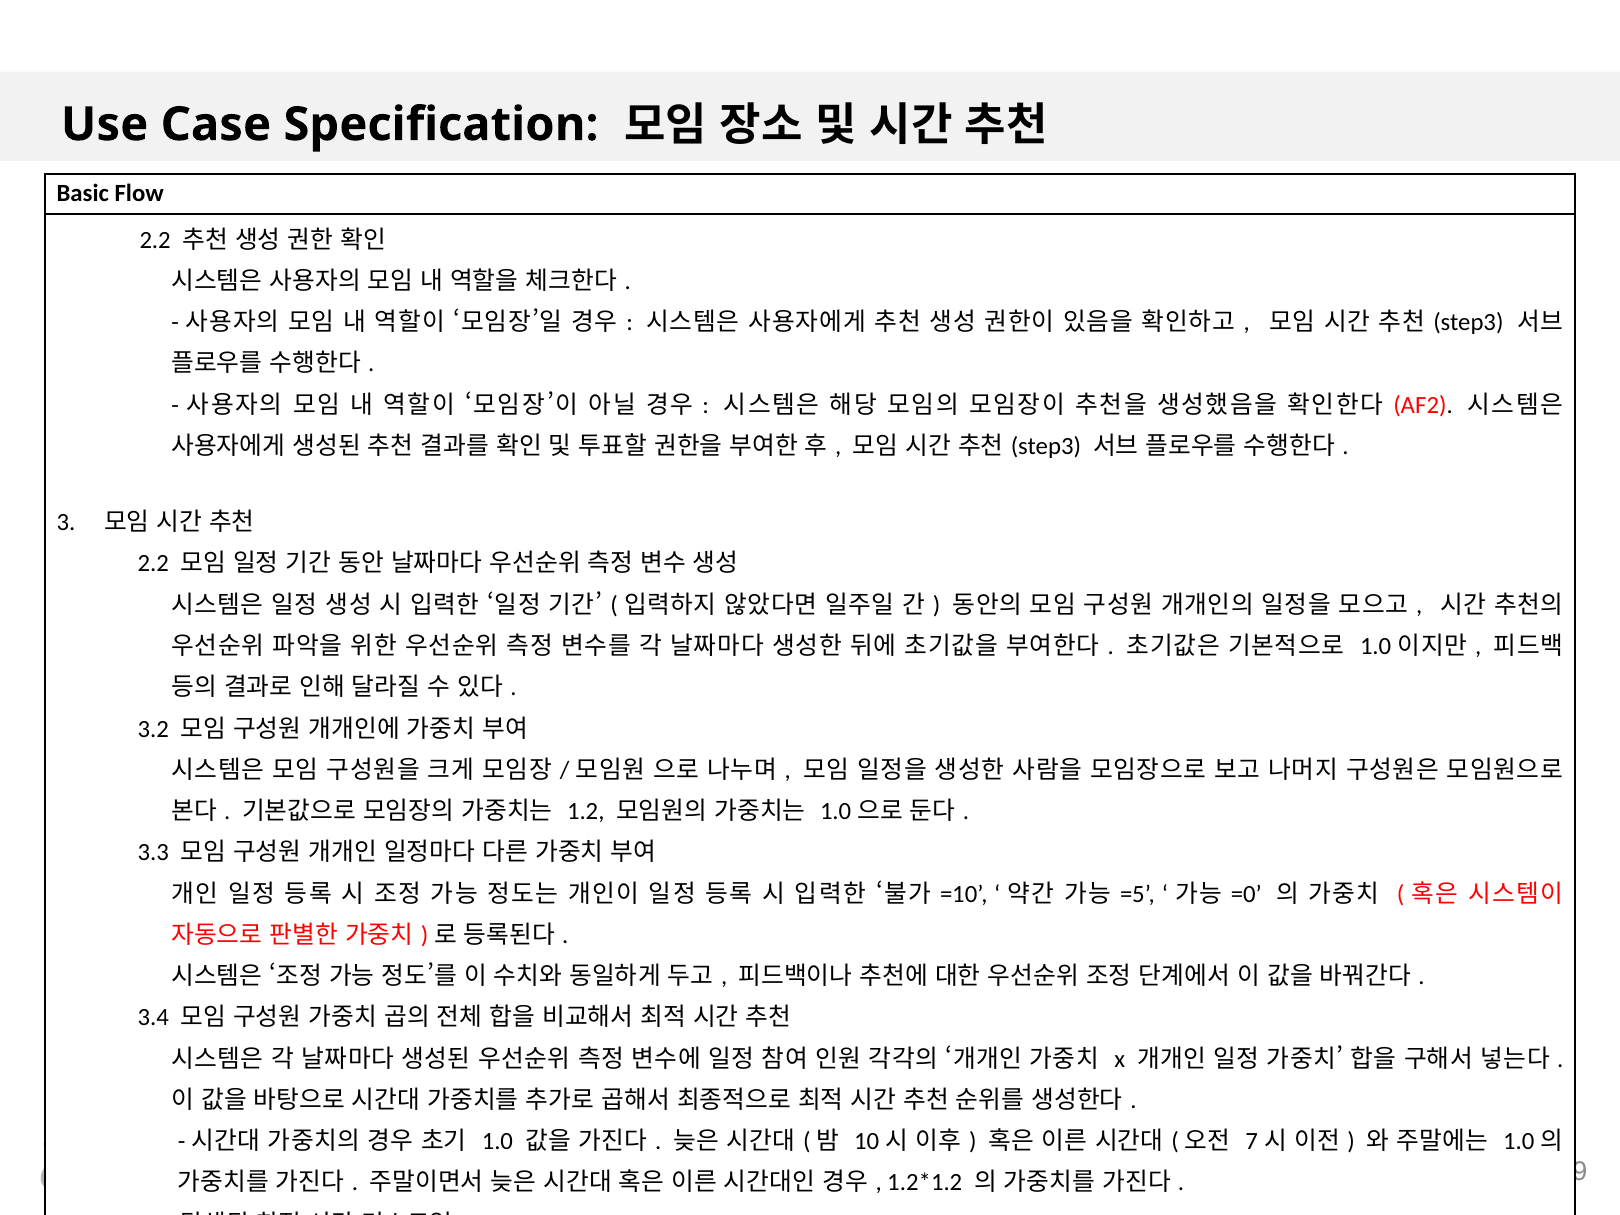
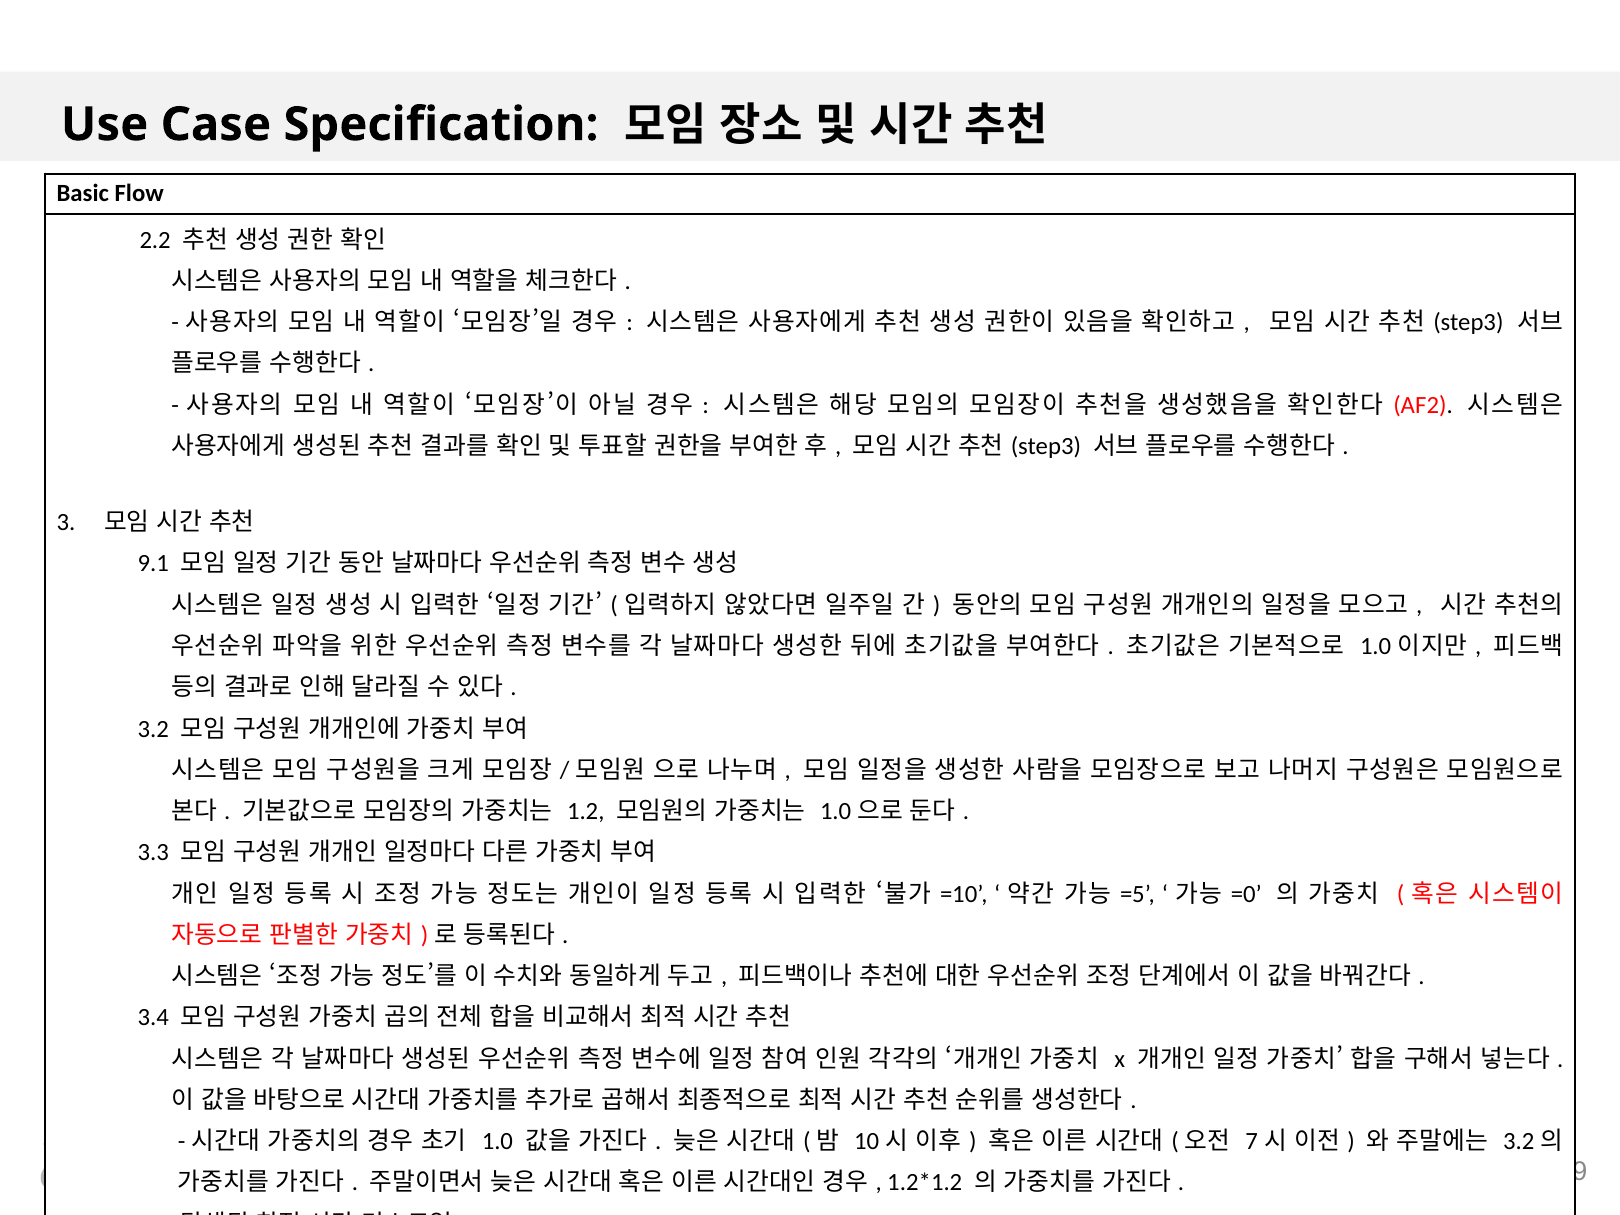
2.2: 2.2 -> 9.1 (153, 564)
1.0: 1.0 -> 3.2 (1519, 1142)
